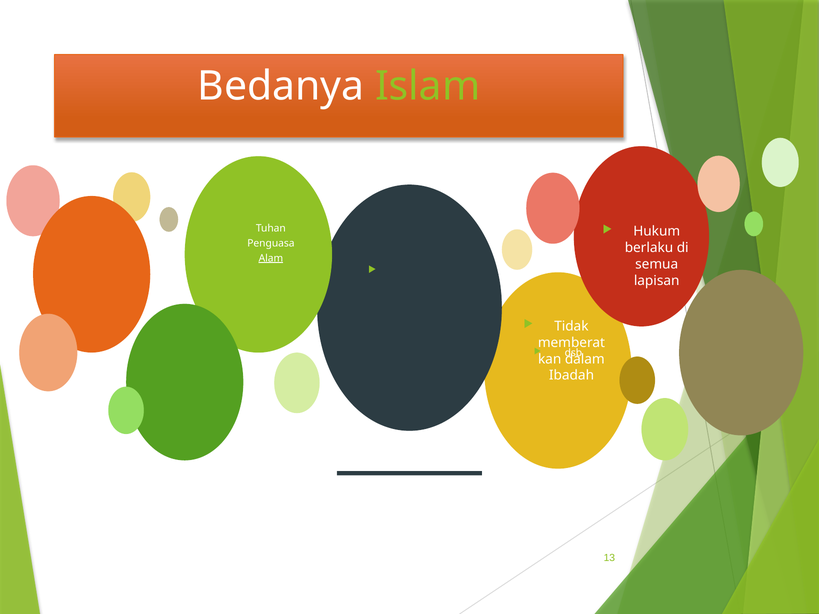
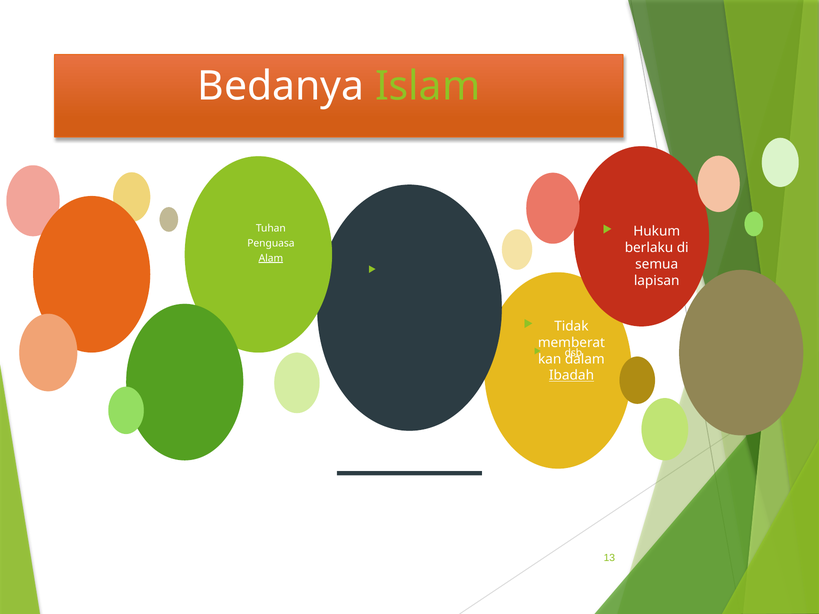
Ibadah underline: none -> present (572, 376)
